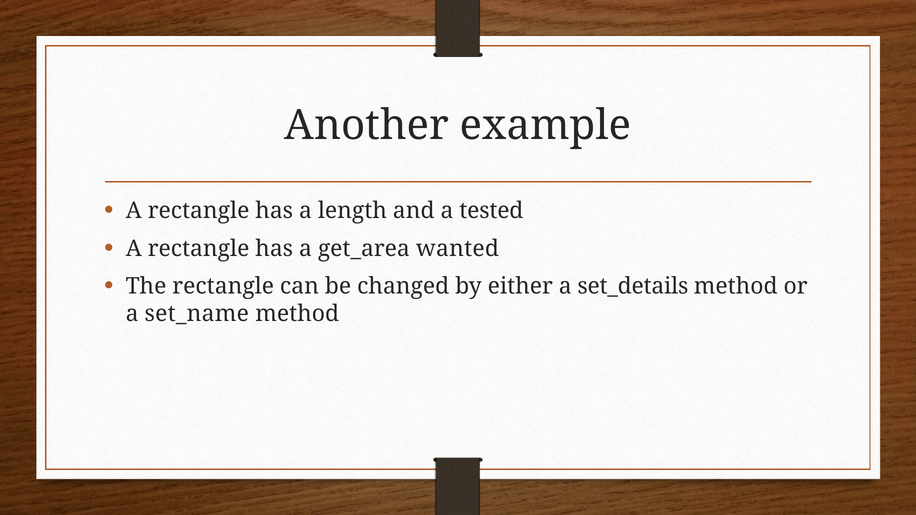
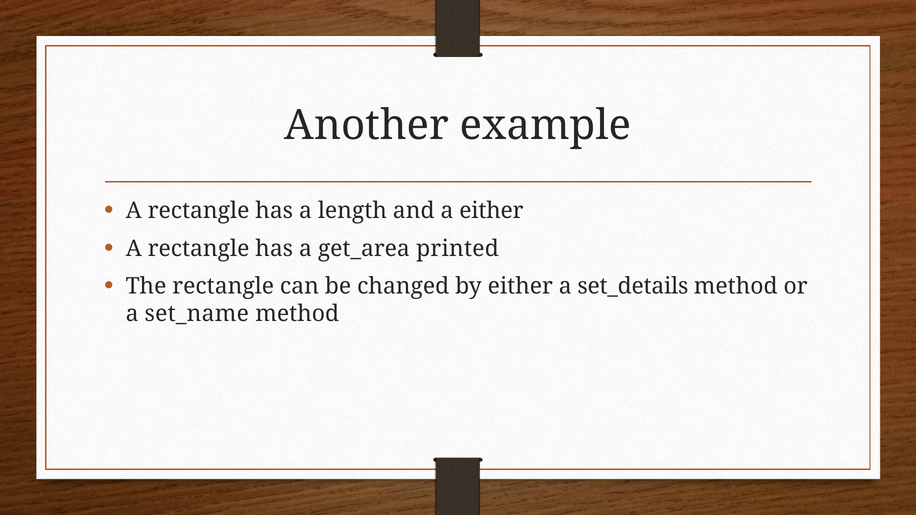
a tested: tested -> either (491, 211)
wanted: wanted -> printed (458, 249)
